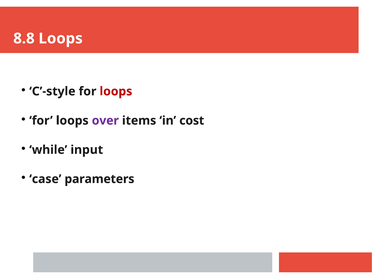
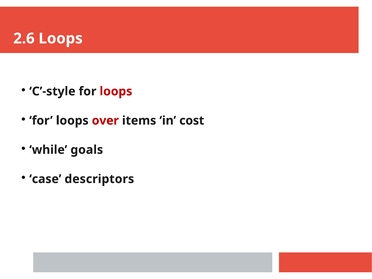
8.8: 8.8 -> 2.6 (24, 38)
over colour: purple -> red (105, 121)
input: input -> goals (87, 150)
parameters: parameters -> descriptors (99, 179)
